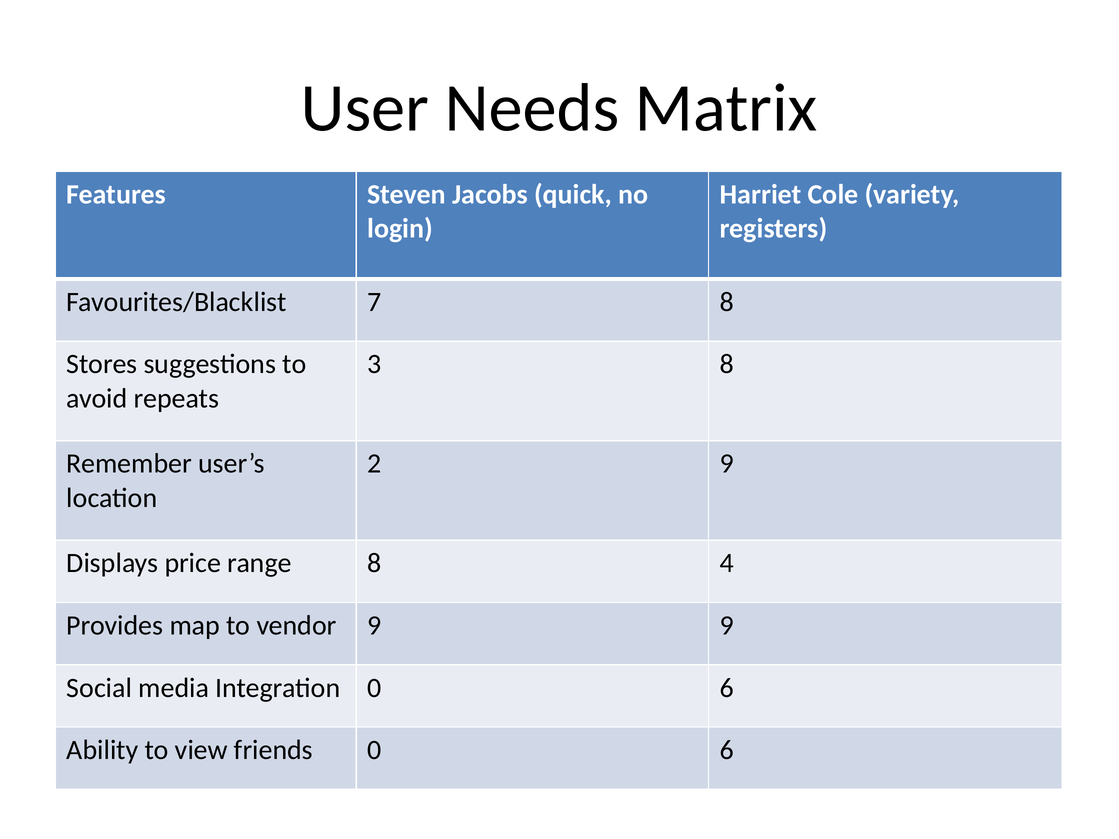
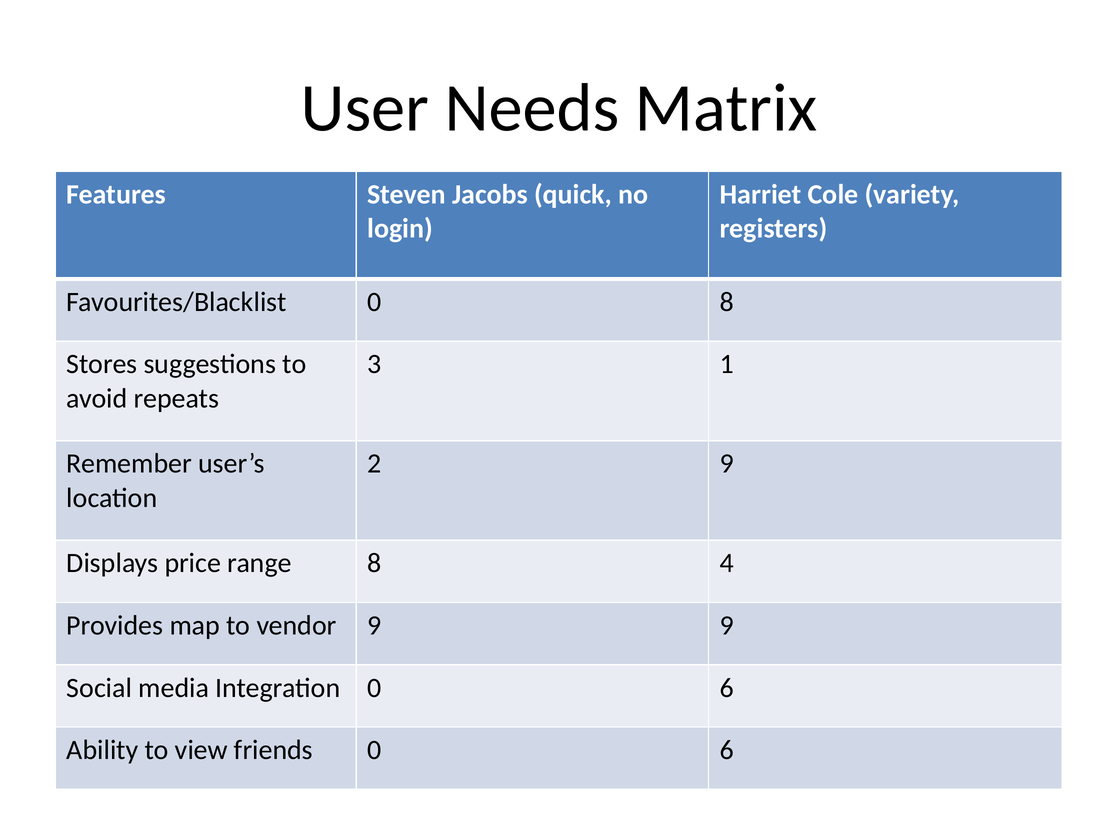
Favourites/Blacklist 7: 7 -> 0 (374, 302)
3 8: 8 -> 1 (727, 364)
